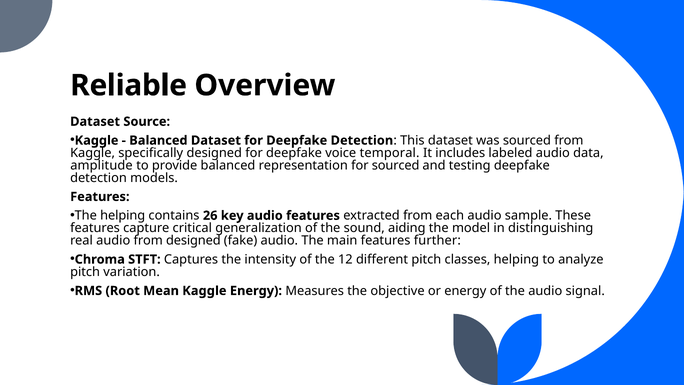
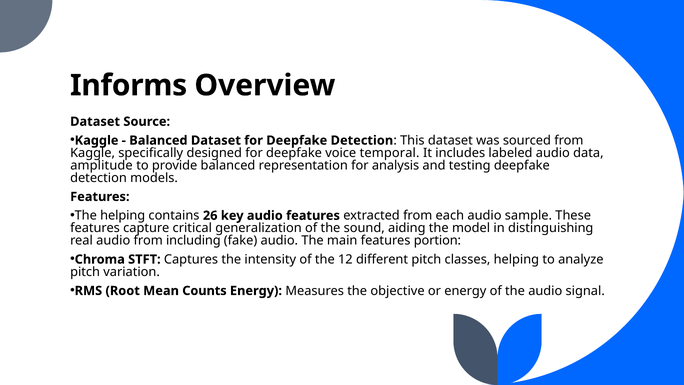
Reliable: Reliable -> Informs (129, 85)
for sourced: sourced -> analysis (396, 165)
from designed: designed -> including (193, 240)
further: further -> portion (437, 240)
Mean Kaggle: Kaggle -> Counts (204, 291)
